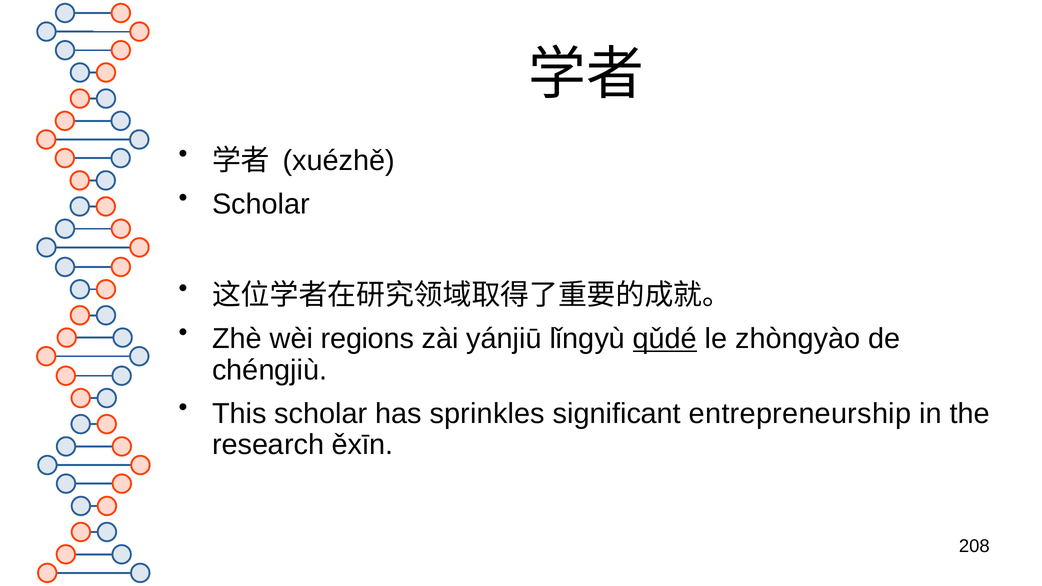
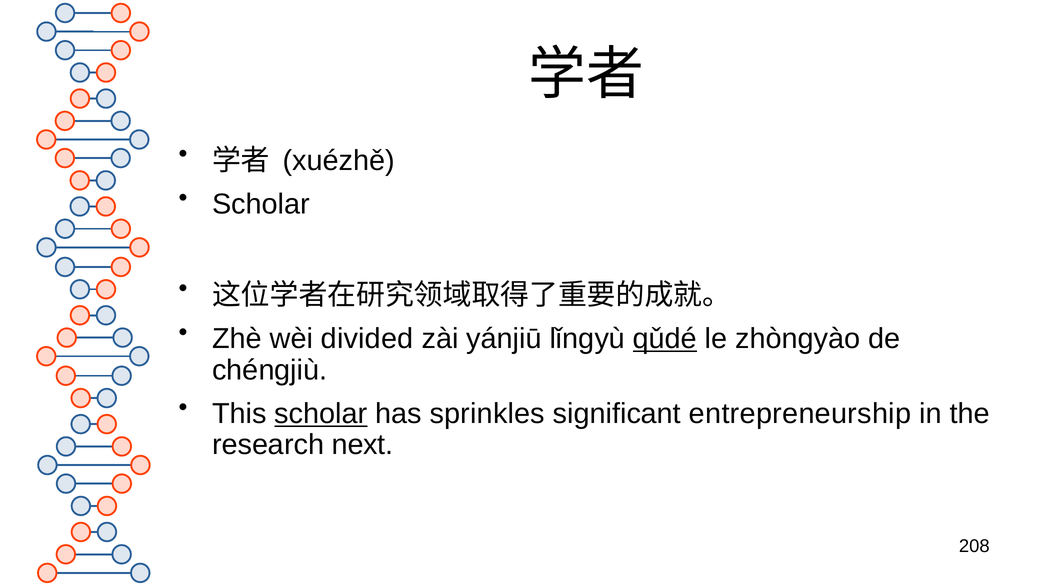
regions: regions -> divided (367, 339)
scholar underline: none -> present (321, 414)
ěxīn: ěxīn -> next (362, 445)
